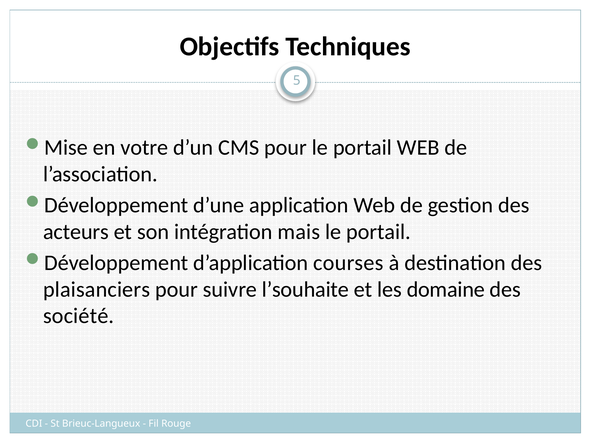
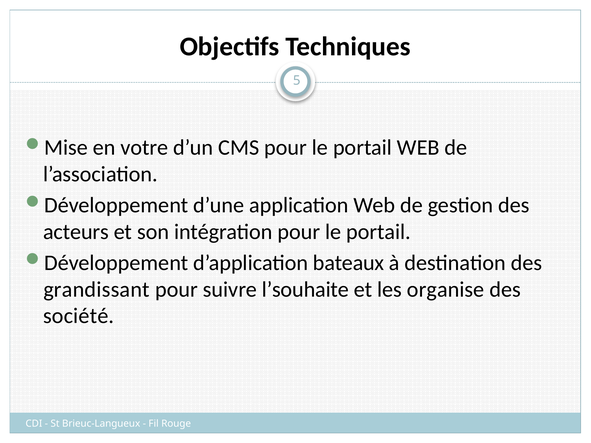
intégration mais: mais -> pour (299, 232)
courses: courses -> bateaux (349, 263)
plaisanciers: plaisanciers -> grandissant (97, 290)
domaine: domaine -> organise (446, 290)
